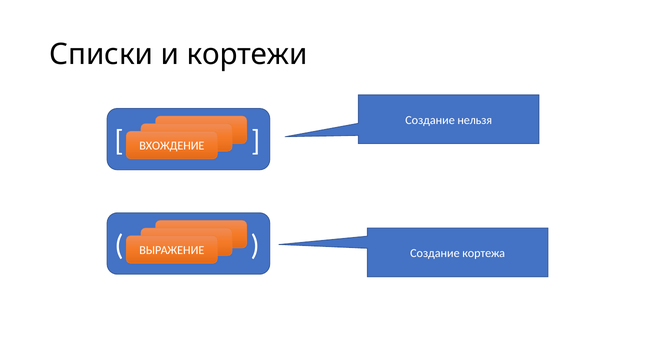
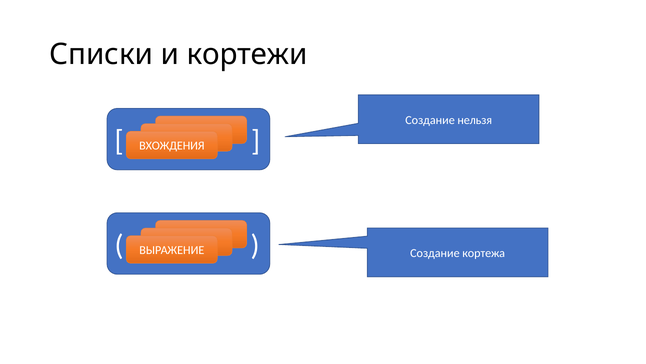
ВХОЖДЕНИЕ: ВХОЖДЕНИЕ -> ВХОЖДЕНИЯ (172, 146)
